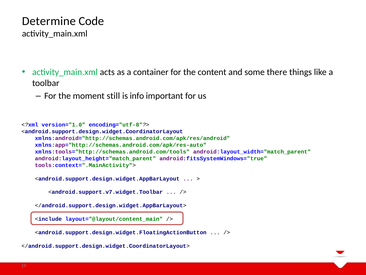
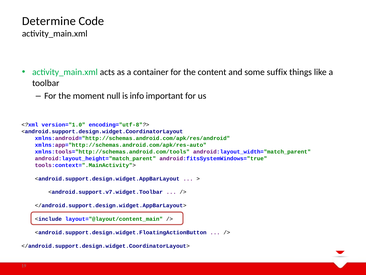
there: there -> suffix (277, 72)
still: still -> null (113, 96)
